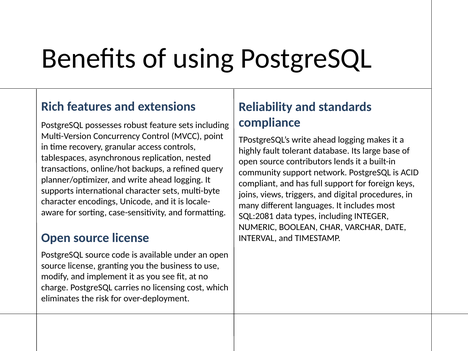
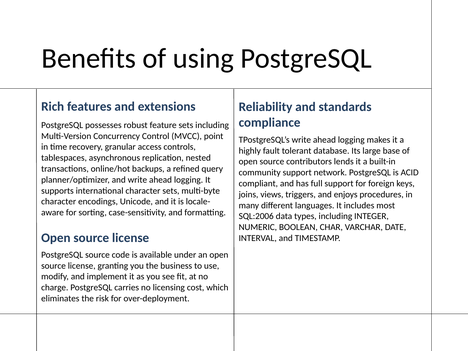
digital: digital -> enjoys (346, 194)
SQL:2081: SQL:2081 -> SQL:2006 (256, 216)
